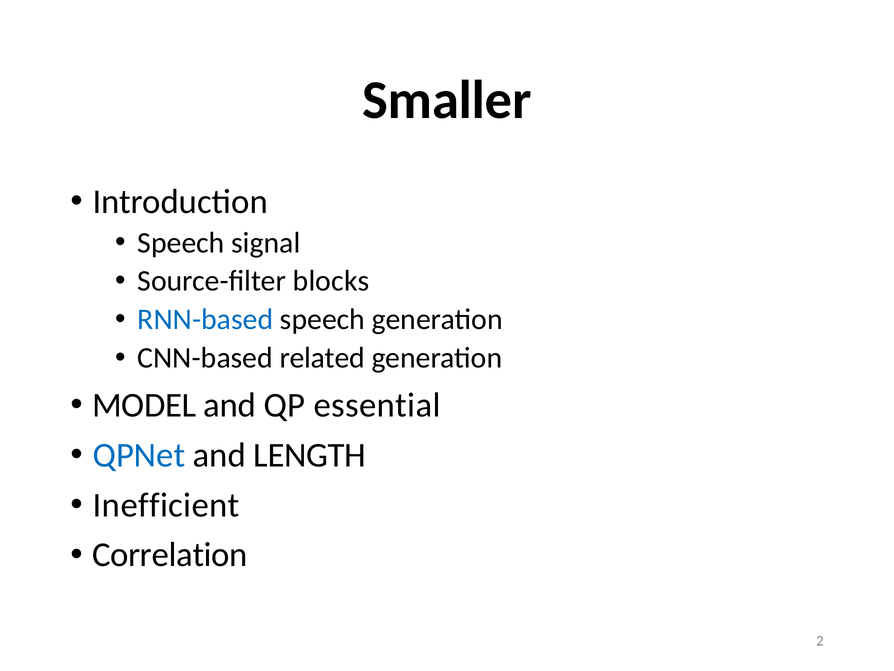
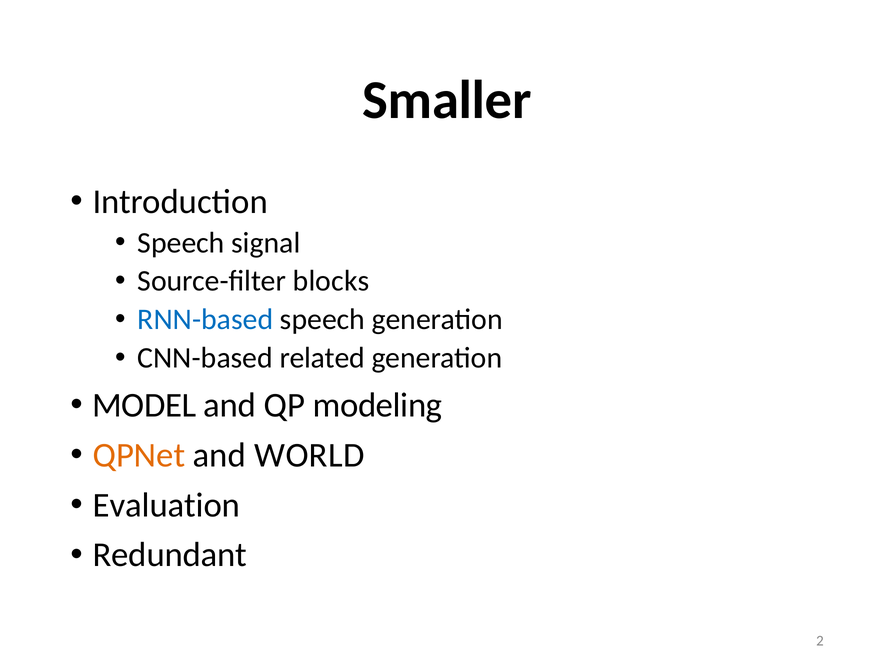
essential: essential -> modeling (377, 405)
QPNet colour: blue -> orange (139, 455)
LENGTH: LENGTH -> WORLD (309, 455)
Inefficient: Inefficient -> Evaluation (166, 505)
Correlation: Correlation -> Redundant (170, 555)
